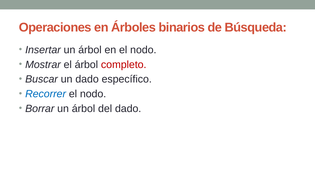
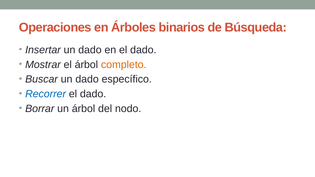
Insertar un árbol: árbol -> dado (90, 50)
en el nodo: nodo -> dado (143, 50)
completo colour: red -> orange (124, 65)
nodo: nodo -> dado (93, 94)
del dado: dado -> nodo (128, 109)
